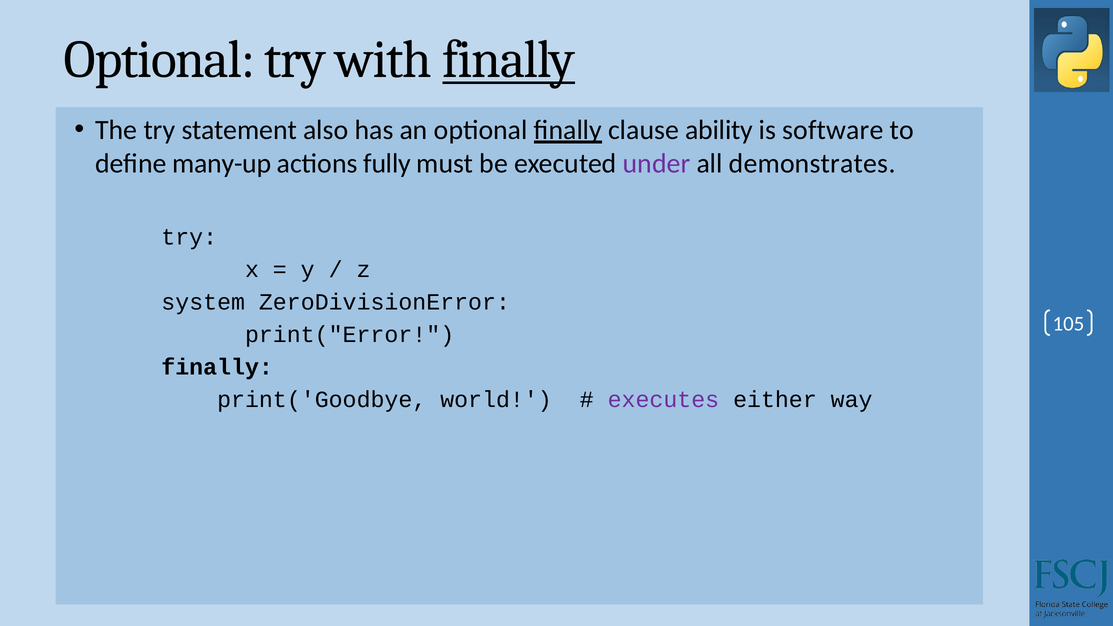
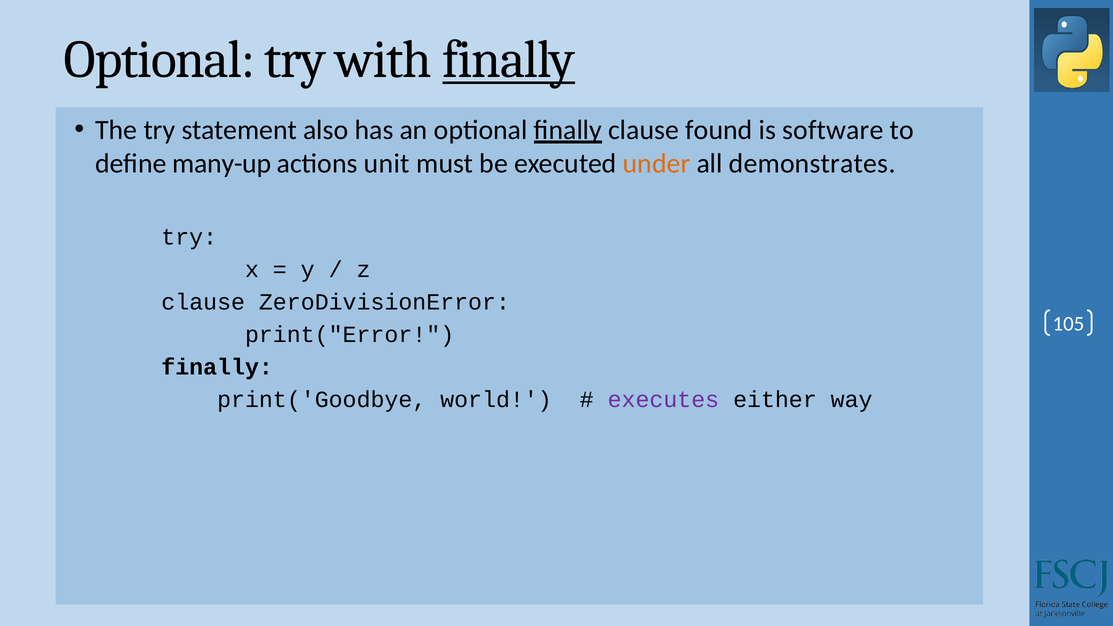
ability: ability -> found (719, 130)
fully: fully -> unit (387, 163)
under colour: purple -> orange (657, 163)
system: system -> clause (203, 302)
